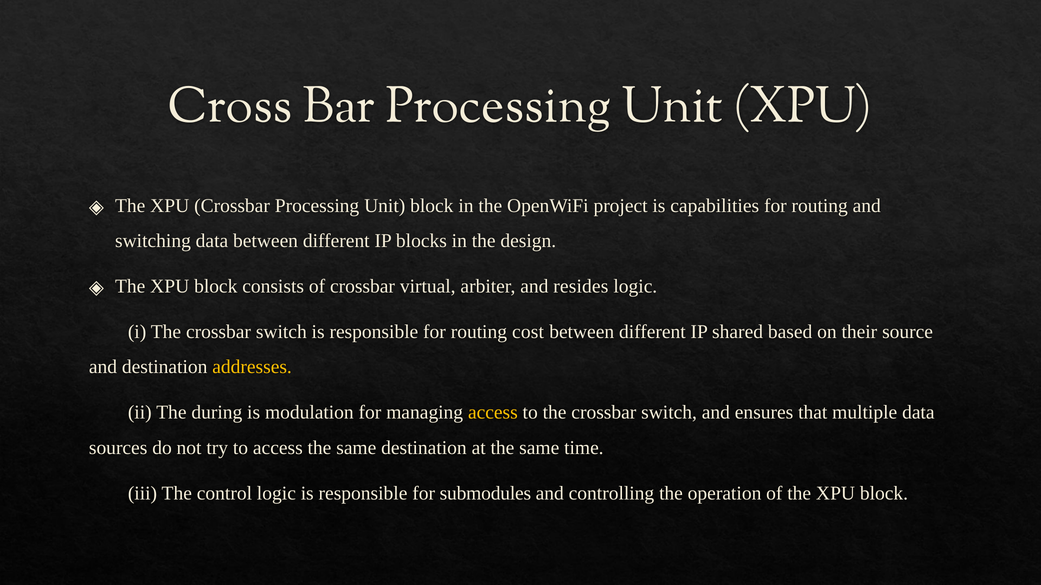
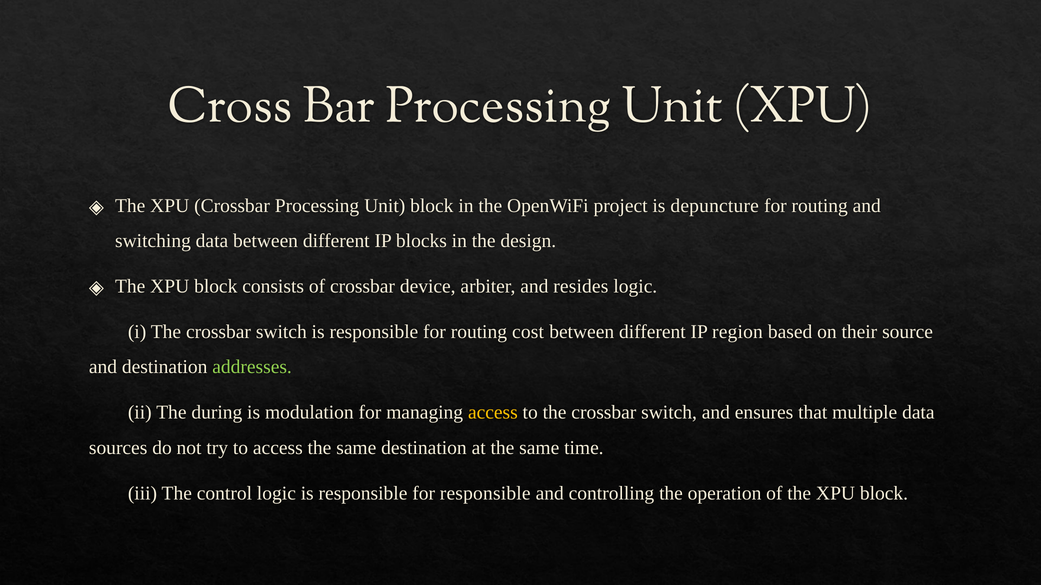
capabilities: capabilities -> depuncture (715, 206)
virtual: virtual -> device (428, 287)
shared: shared -> region (737, 332)
addresses colour: yellow -> light green (252, 367)
for submodules: submodules -> responsible (485, 494)
